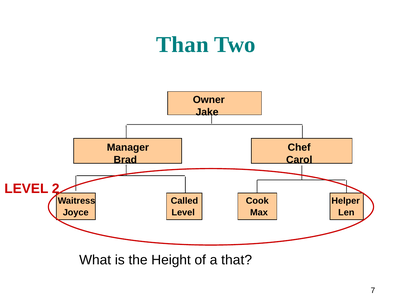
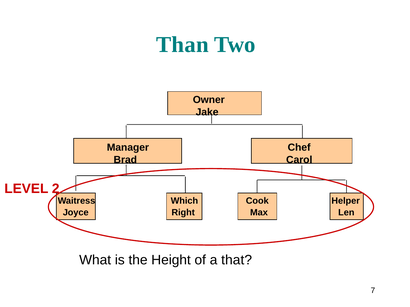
Called: Called -> Which (184, 201)
Joyce Level: Level -> Right (183, 213)
